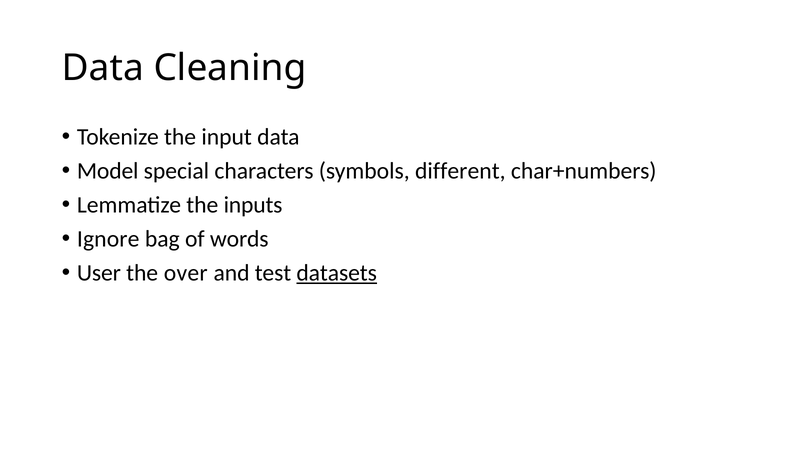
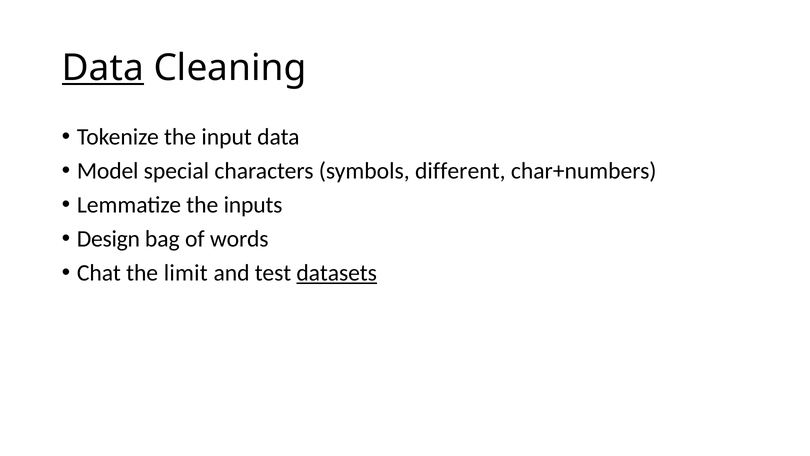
Data underline: none -> present (103, 68)
Ignore: Ignore -> Design (108, 239)
User: User -> Chat (99, 273)
over: over -> limit (186, 273)
